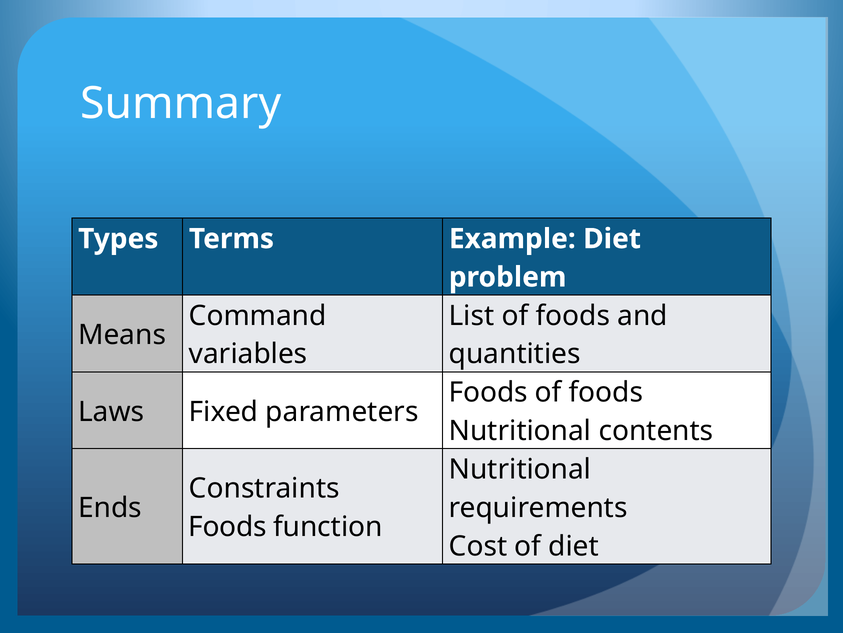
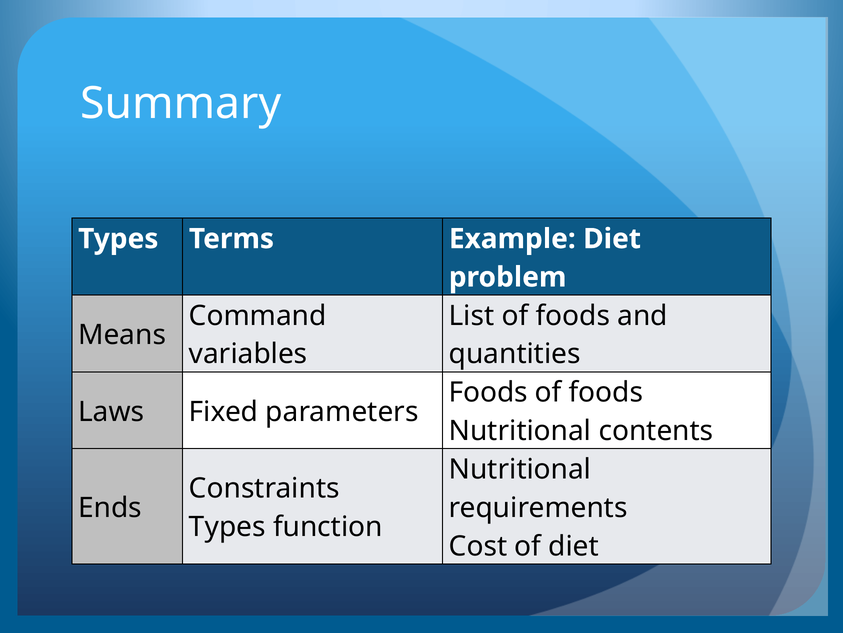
Foods: Foods -> Types (227, 526)
